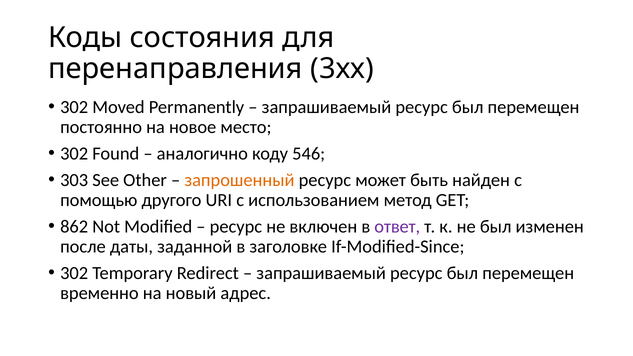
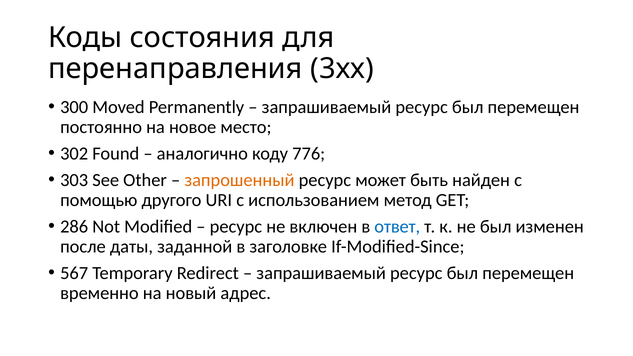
302: 302 -> 300 (74, 107)
546: 546 -> 776 (309, 154)
862: 862 -> 286 (74, 227)
ответ colour: purple -> blue (397, 227)
302: 302 -> 567 (74, 273)
